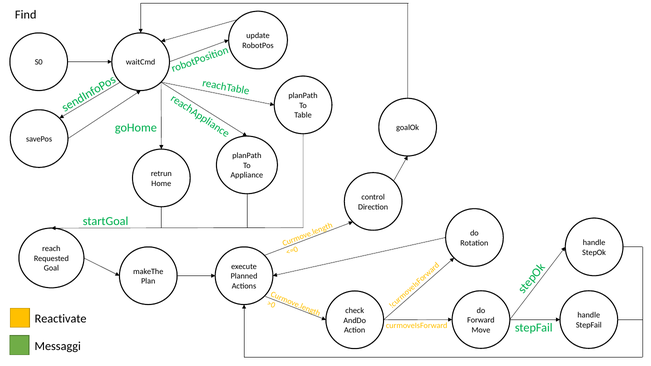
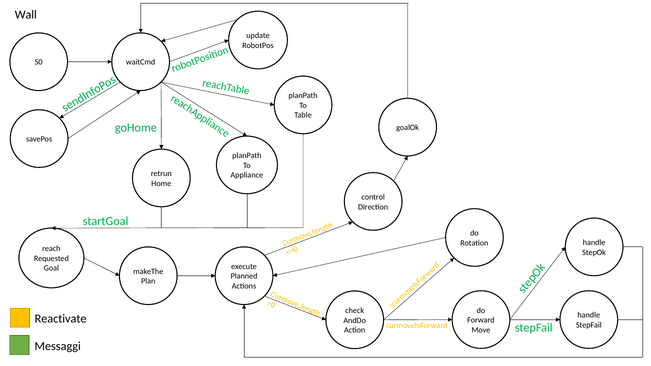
Find: Find -> Wall (26, 15)
